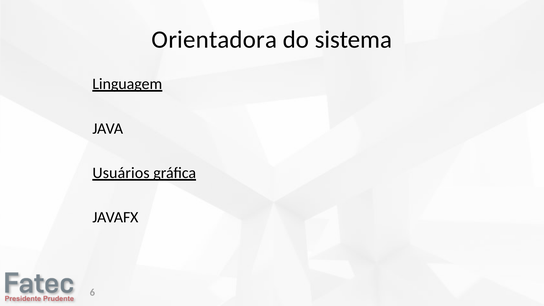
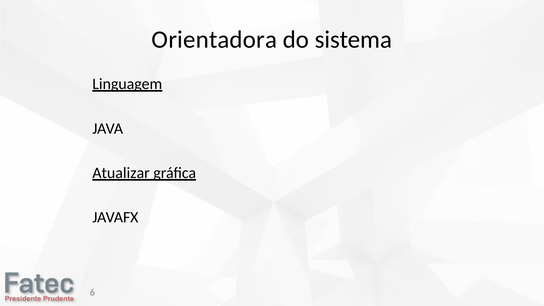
Usuários: Usuários -> Atualizar (121, 173)
